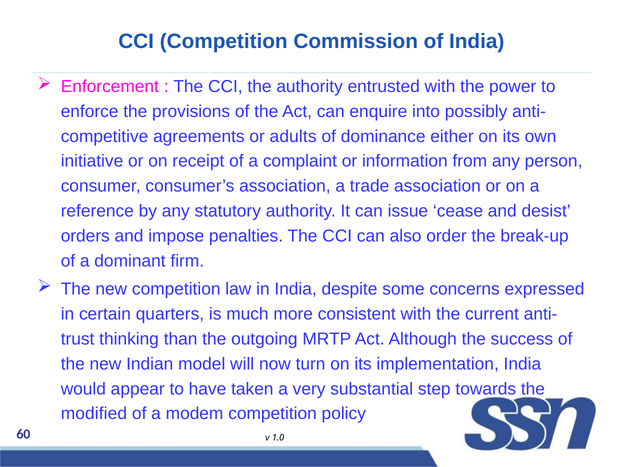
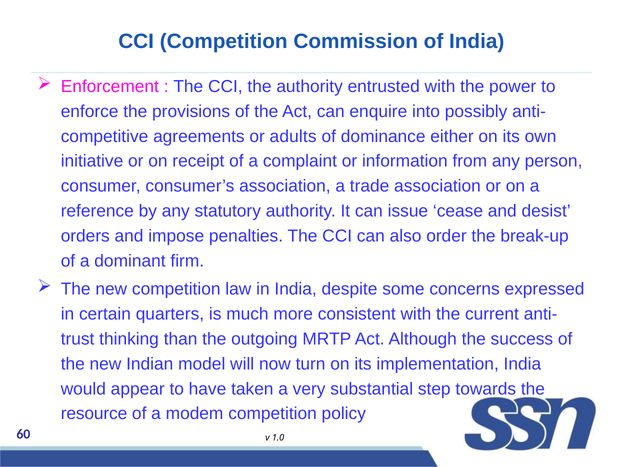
modified: modified -> resource (94, 414)
